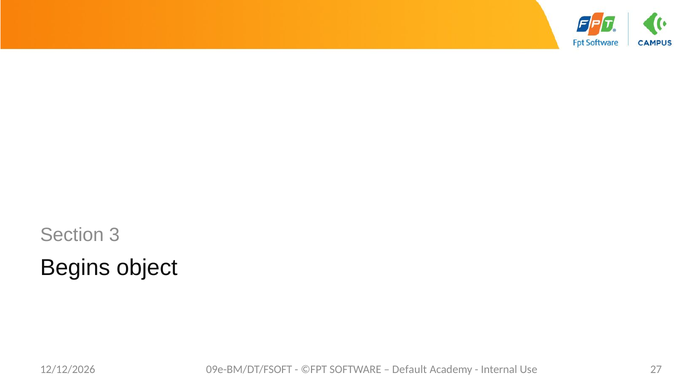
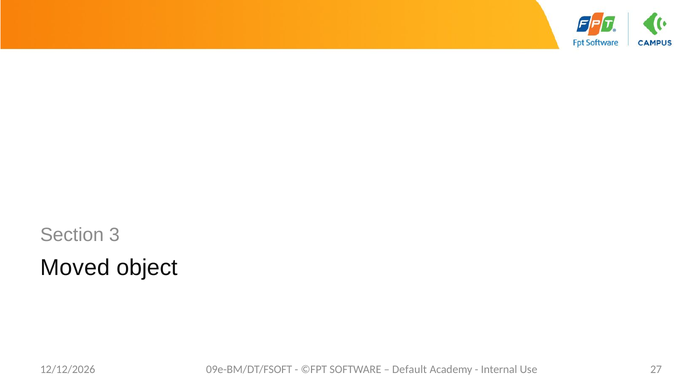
Begins: Begins -> Moved (75, 267)
